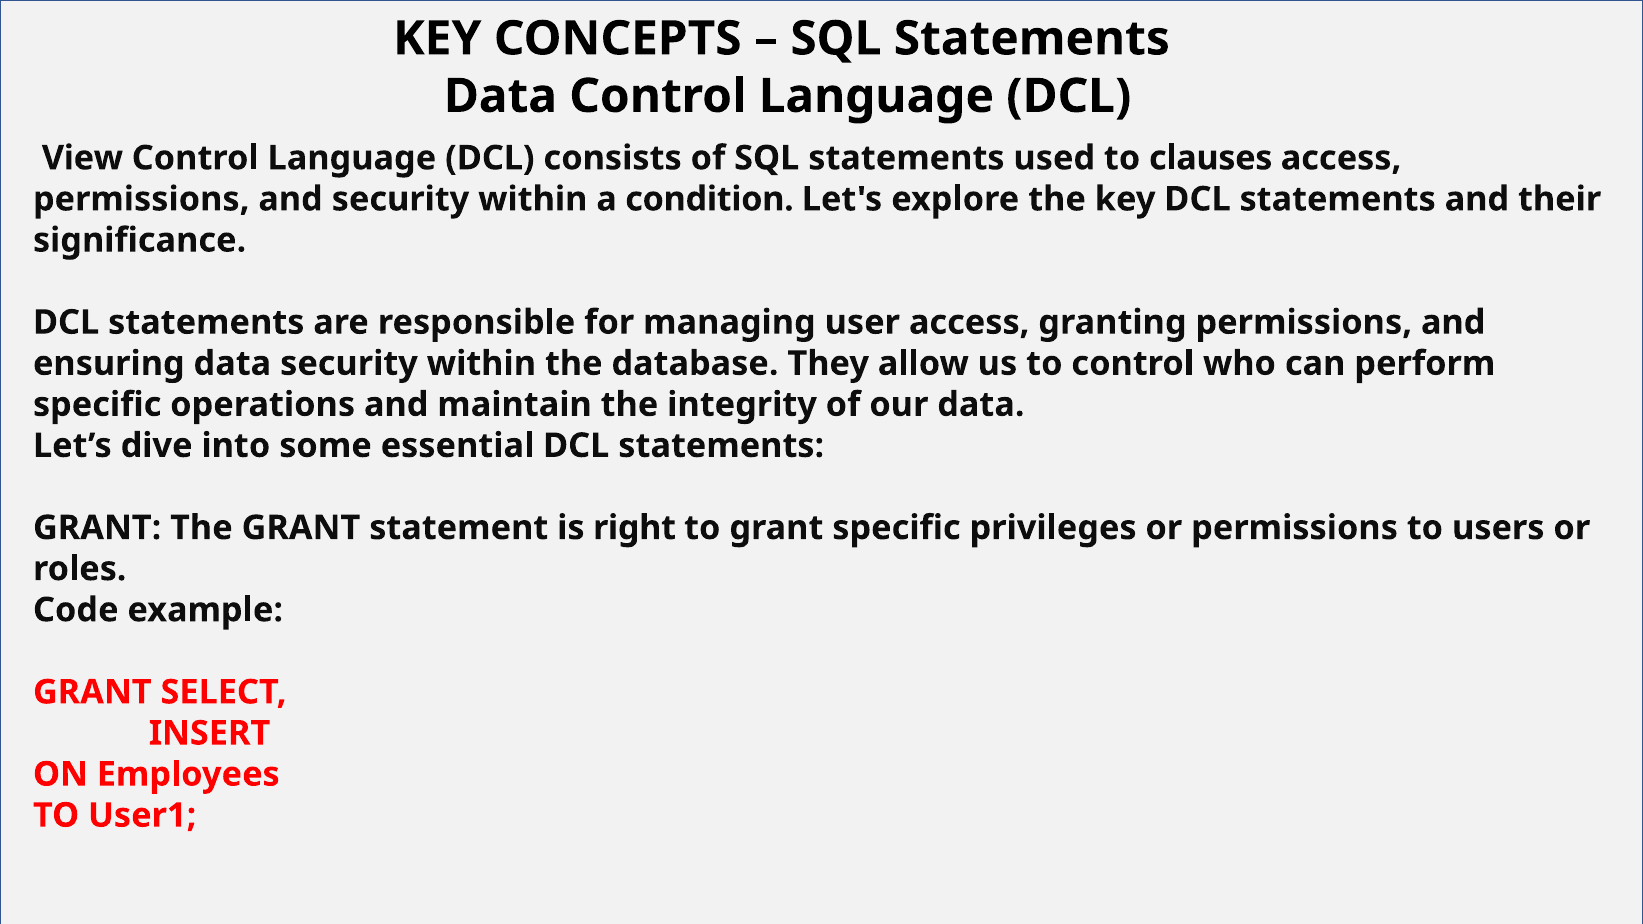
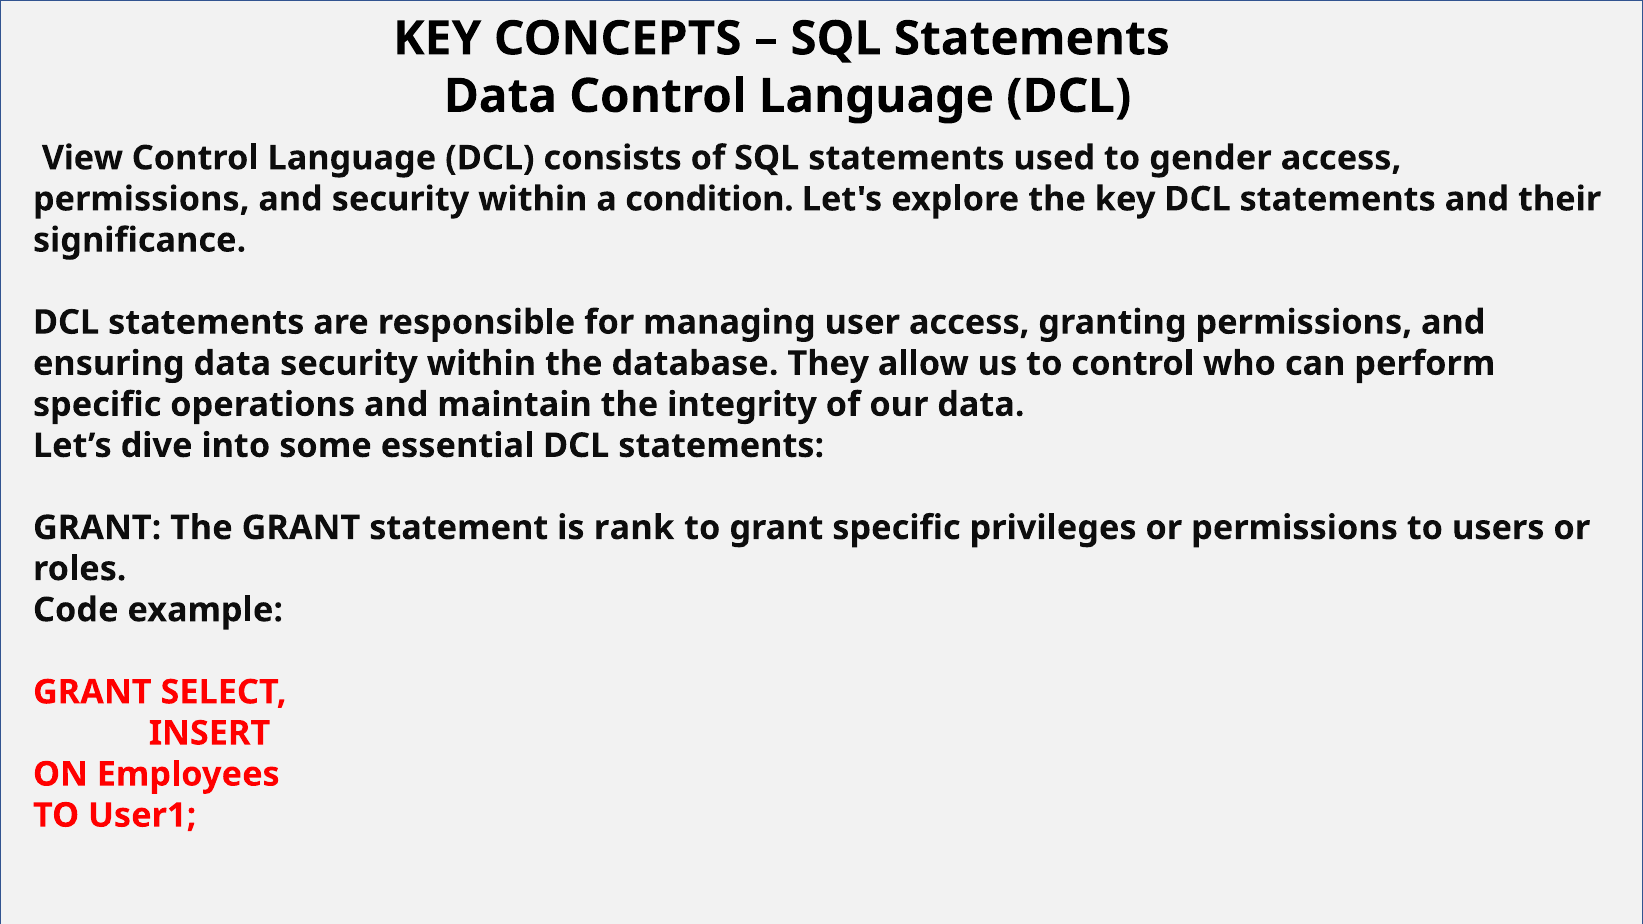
clauses: clauses -> gender (1210, 158)
right: right -> rank (634, 528)
